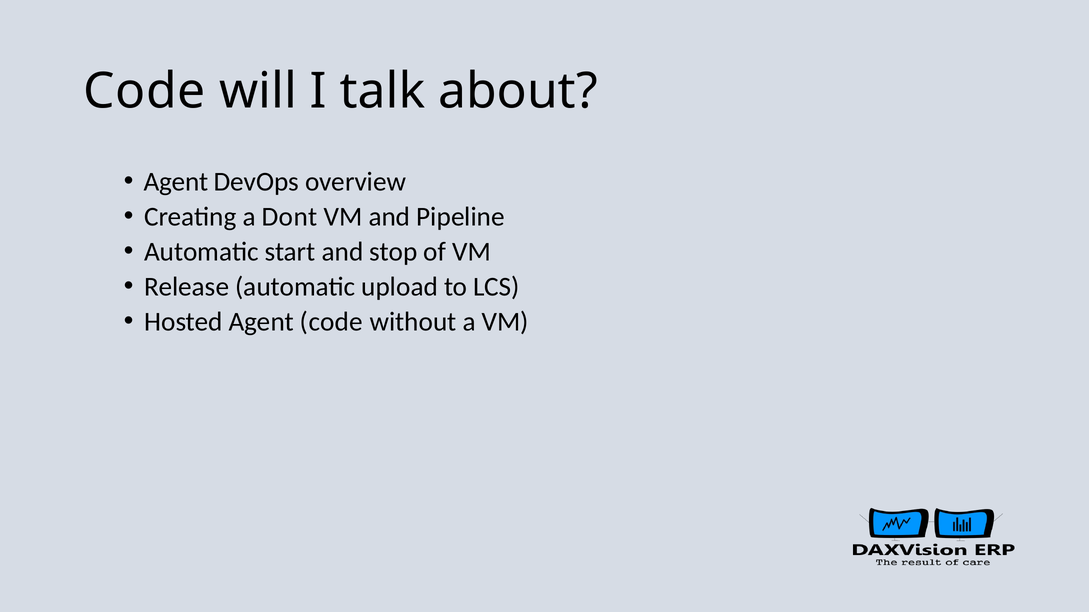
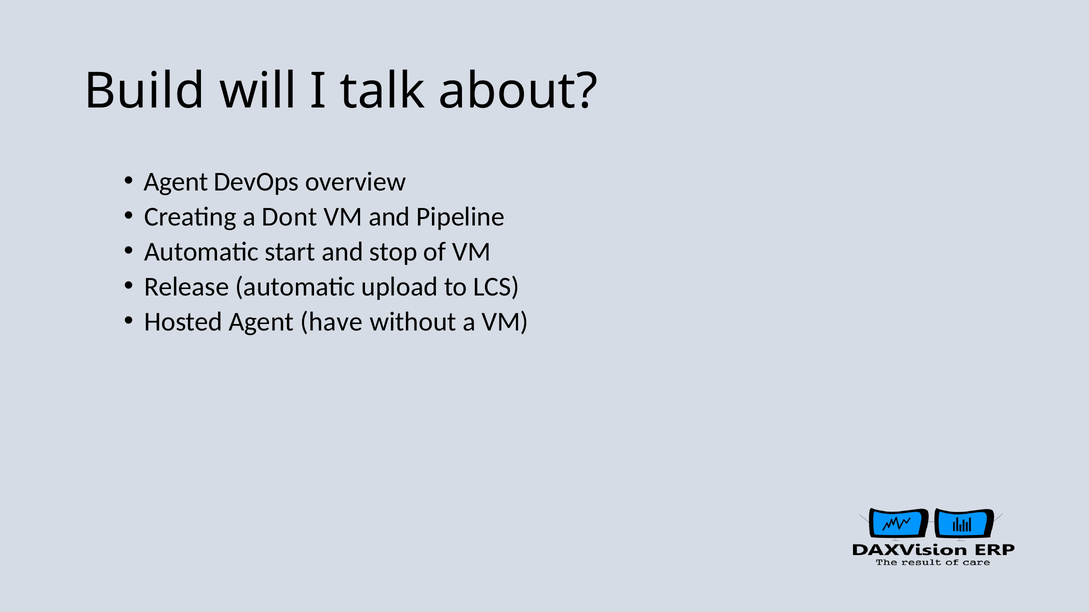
Code: Code -> Build (144, 91)
Agent code: code -> have (331, 322)
